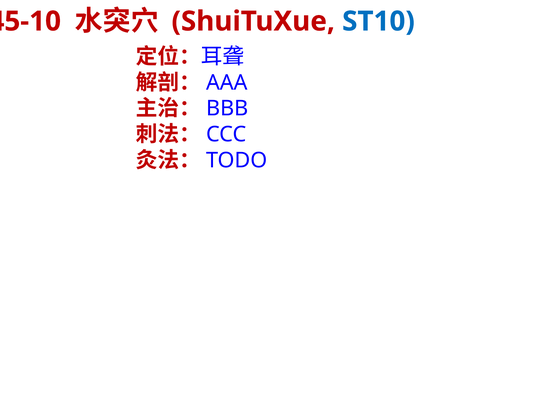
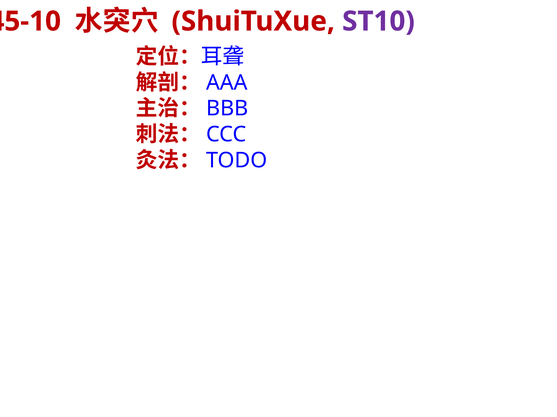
ST10 colour: blue -> purple (378, 21)
